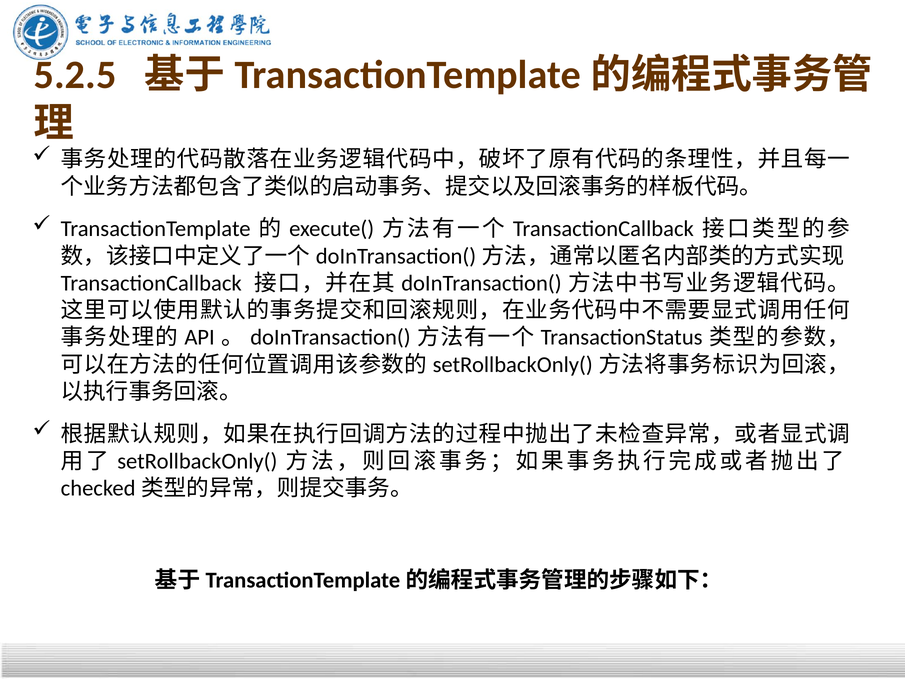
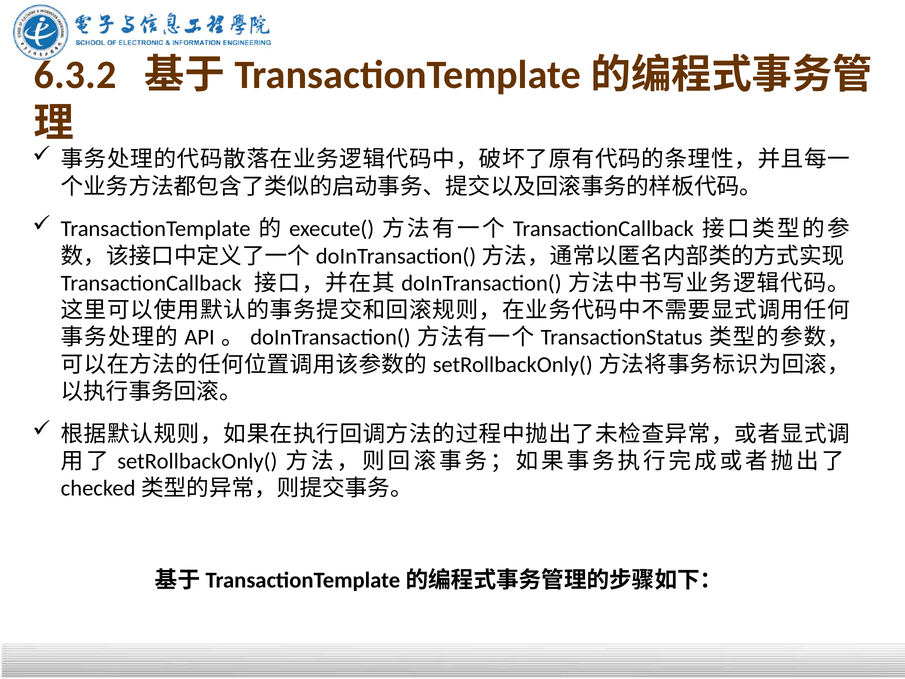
5.2.5: 5.2.5 -> 6.3.2 (75, 75)
